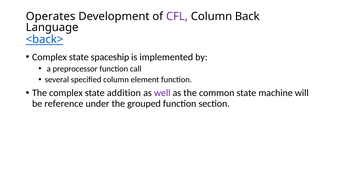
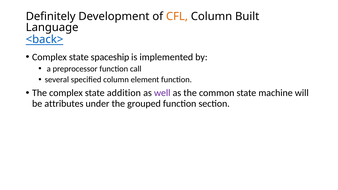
Operates: Operates -> Definitely (51, 16)
CFL colour: purple -> orange (177, 16)
Back: Back -> Built (247, 16)
reference: reference -> attributes (64, 104)
